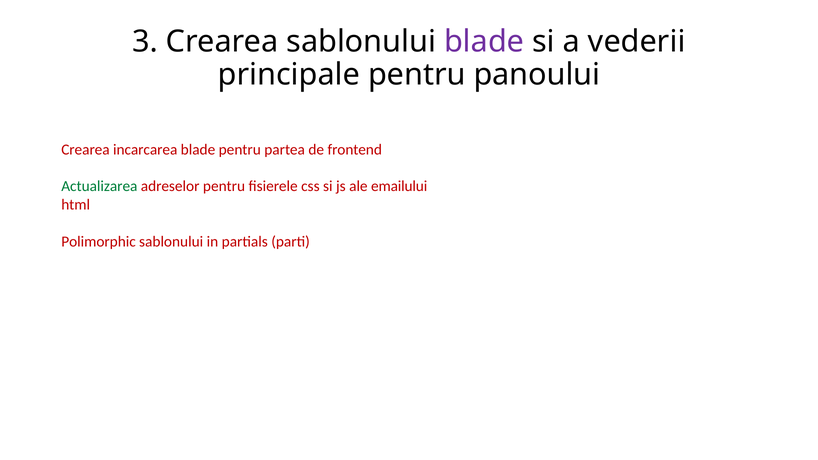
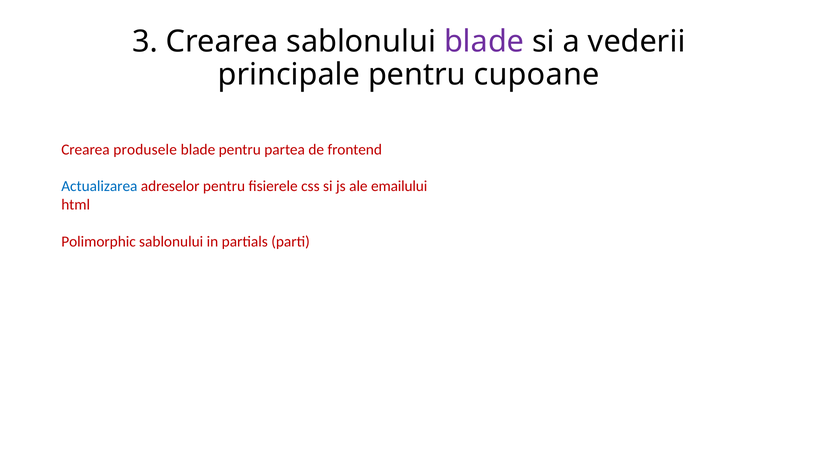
panoului: panoului -> cupoane (537, 75)
incarcarea: incarcarea -> produsele (145, 150)
Actualizarea colour: green -> blue (99, 186)
